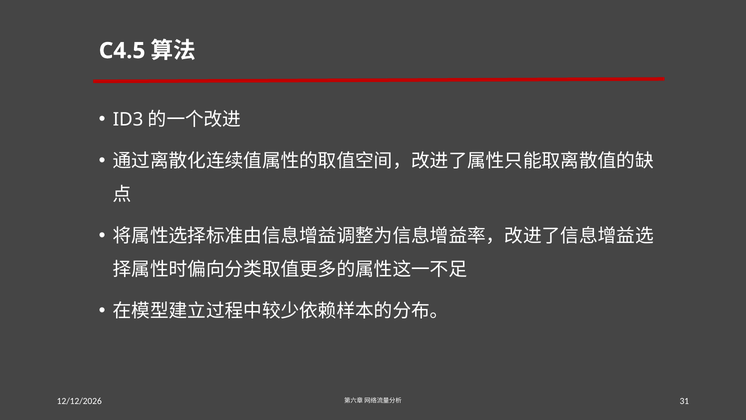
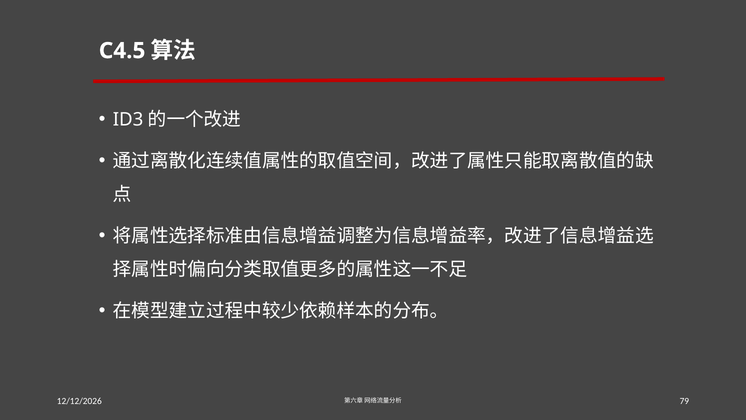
31: 31 -> 79 (684, 401)
